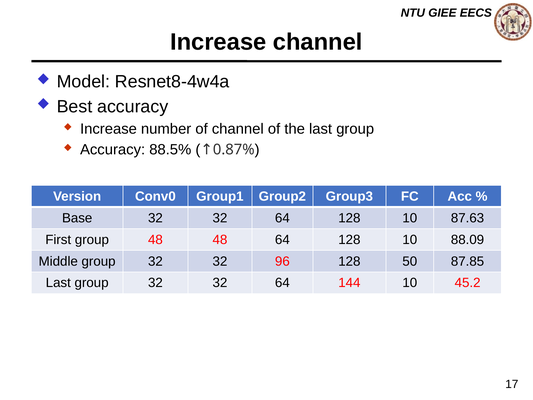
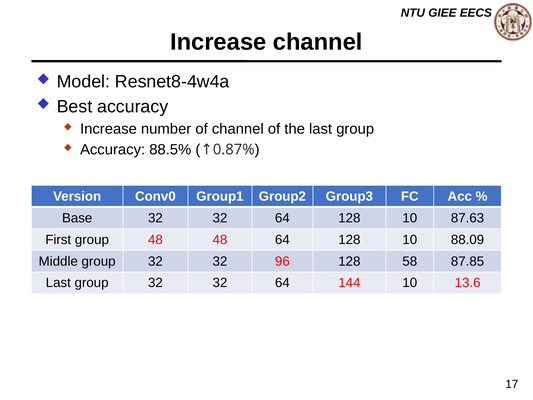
50: 50 -> 58 (410, 261)
45.2: 45.2 -> 13.6 (468, 283)
